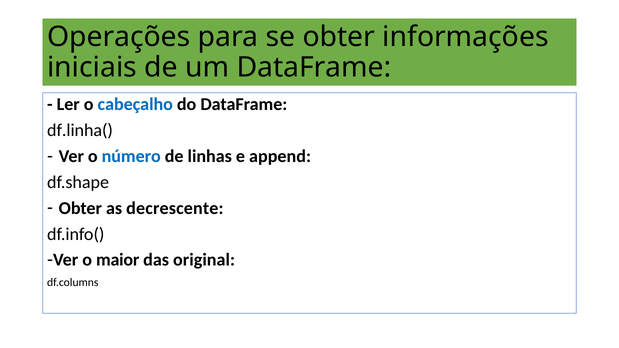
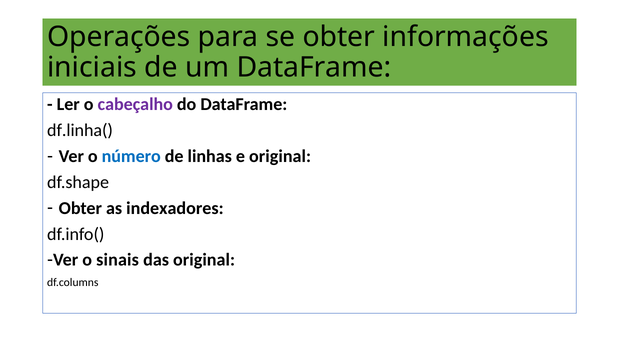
cabeçalho colour: blue -> purple (135, 105)
e append: append -> original (280, 156)
decrescente: decrescente -> indexadores (175, 208)
maior: maior -> sinais (118, 260)
